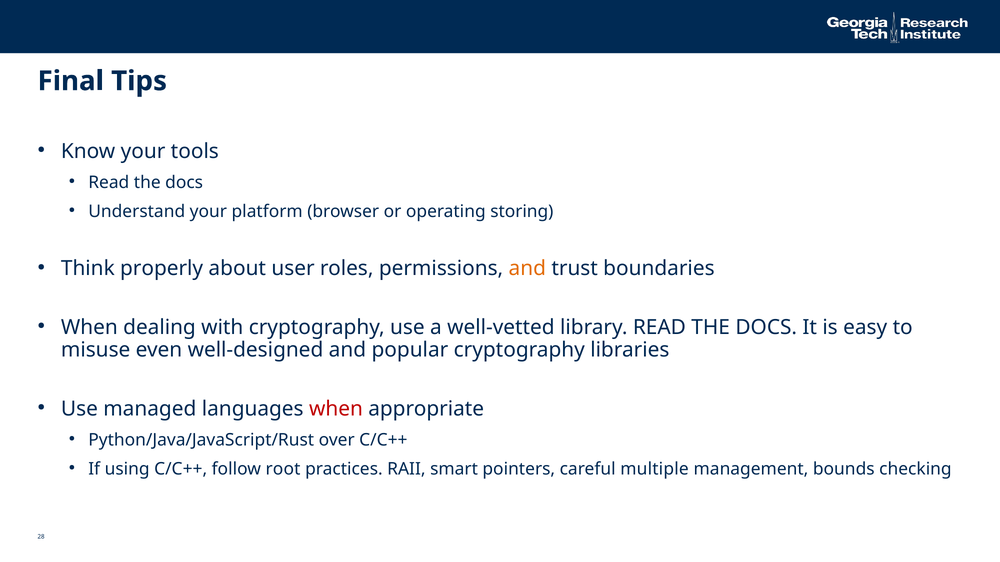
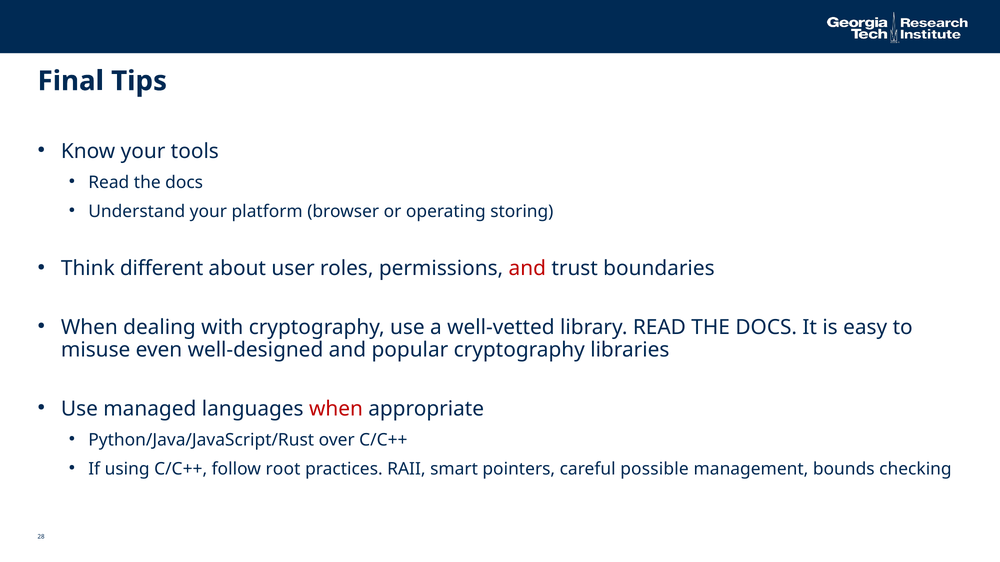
properly: properly -> different (162, 269)
and colour: orange -> red (527, 269)
multiple: multiple -> possible (655, 469)
